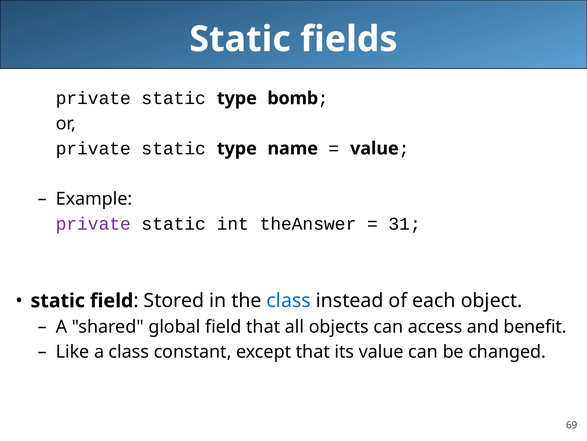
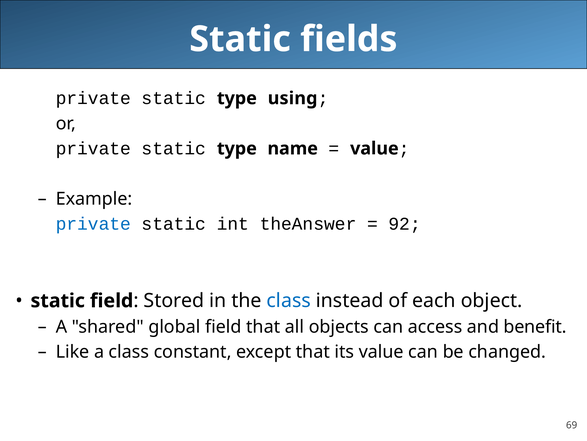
bomb: bomb -> using (293, 98)
private colour: purple -> blue (93, 224)
31: 31 -> 92 (405, 224)
